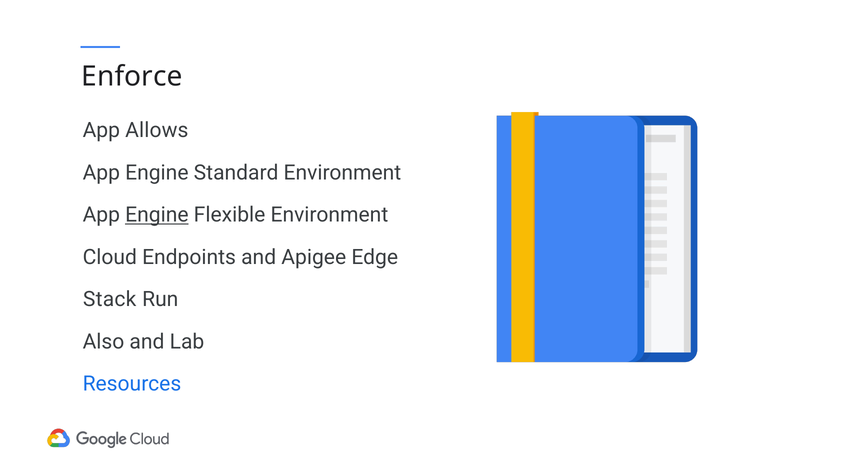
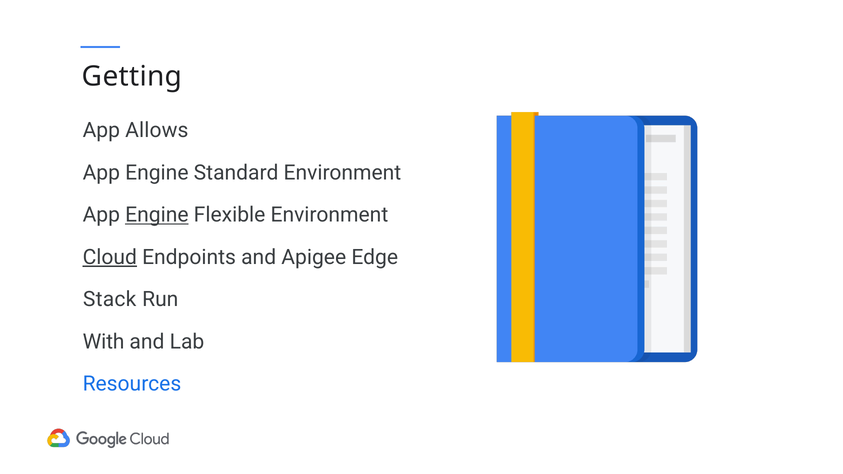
Enforce: Enforce -> Getting (132, 76)
Cloud underline: none -> present (110, 257)
Also: Also -> With (104, 342)
